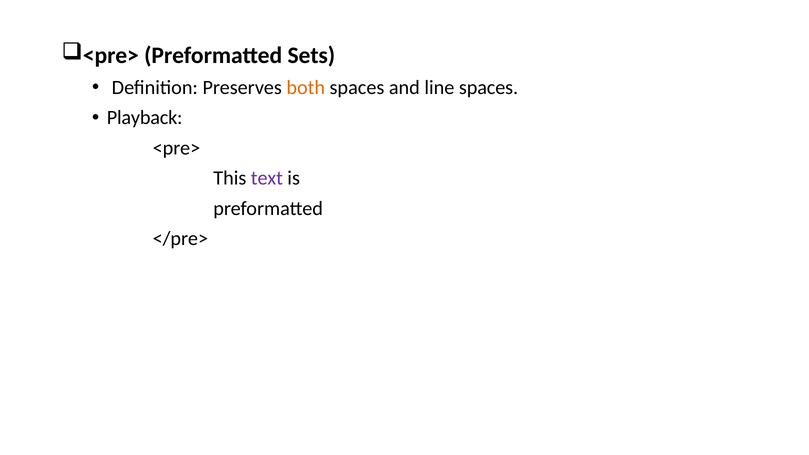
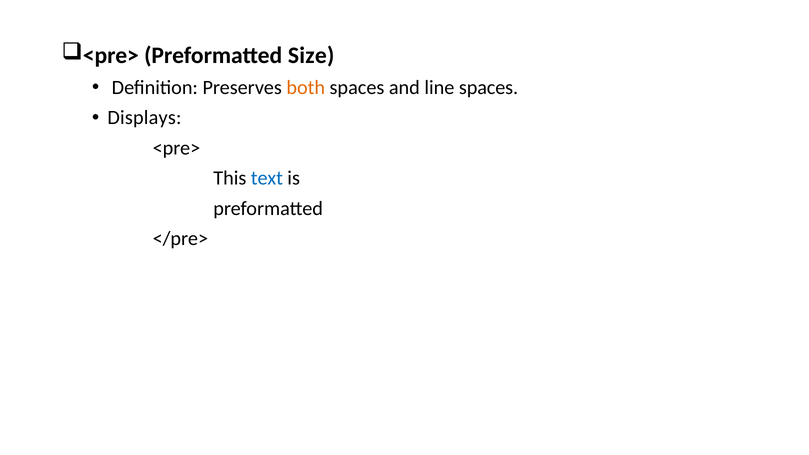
Sets: Sets -> Size (311, 55)
Playback: Playback -> Displays (144, 118)
text colour: purple -> blue (267, 178)
